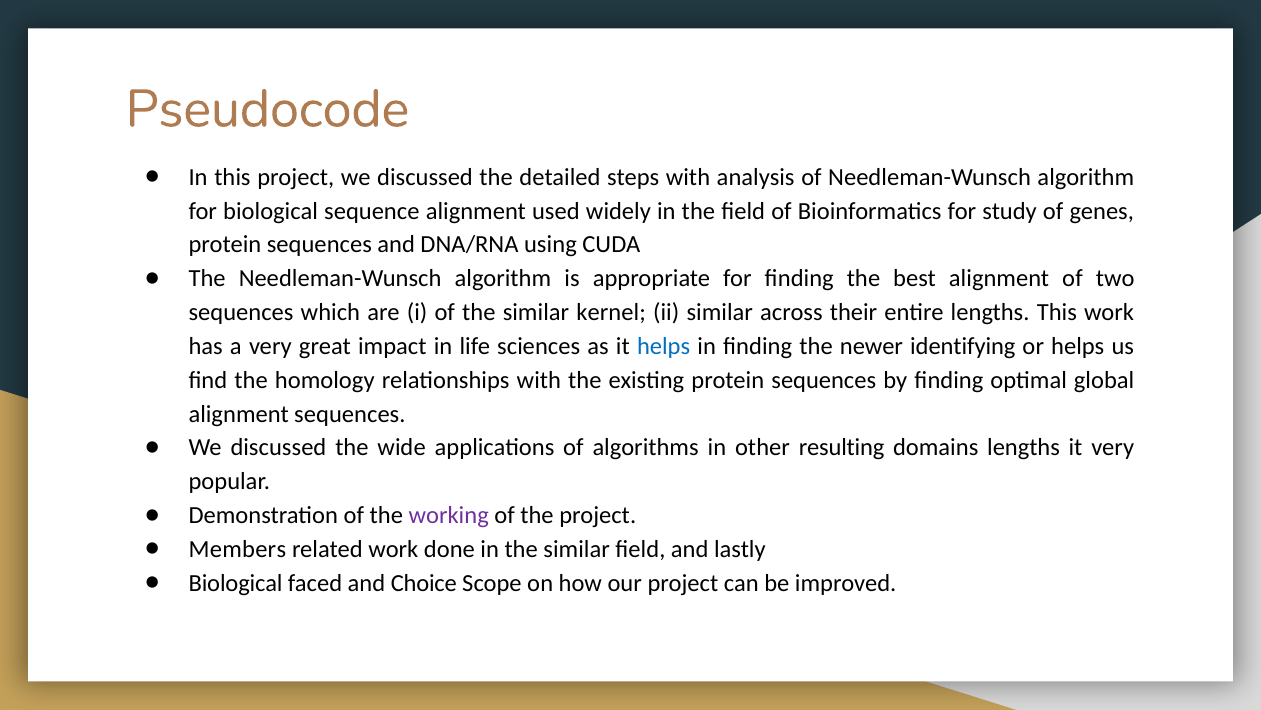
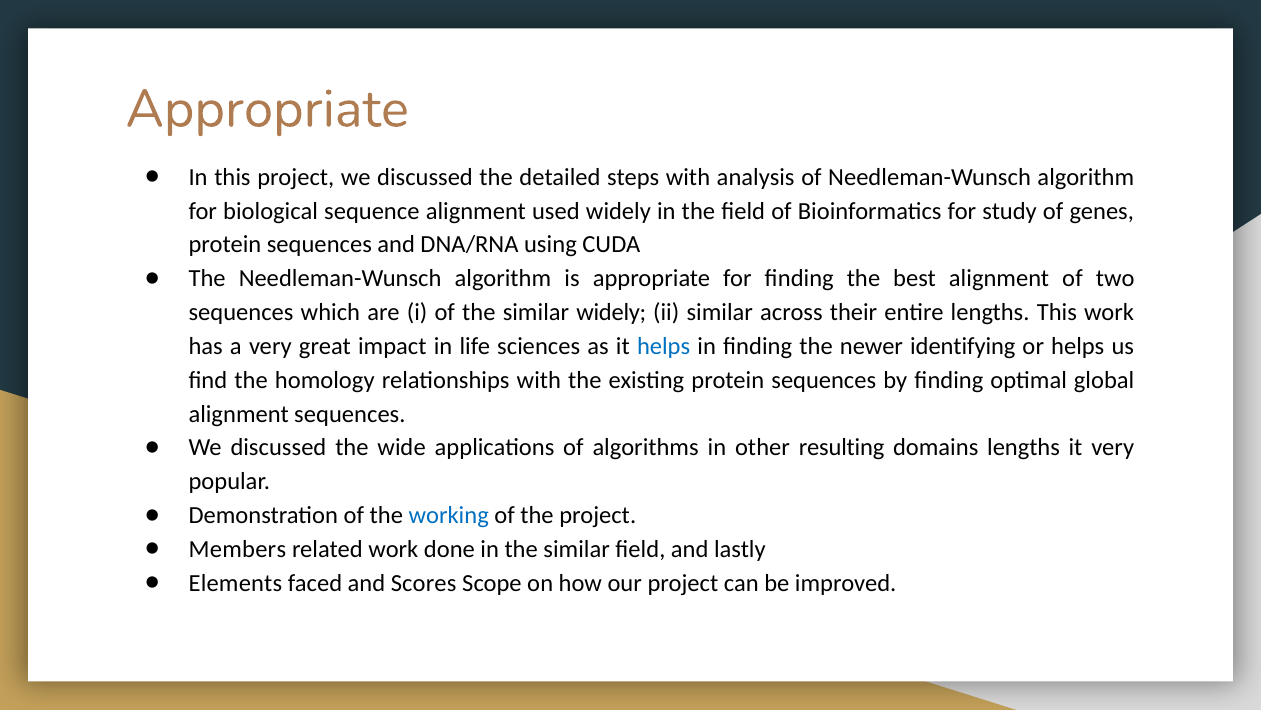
Pseudocode: Pseudocode -> Appropriate (267, 109)
similar kernel: kernel -> widely (611, 312)
working colour: purple -> blue (449, 515)
Biological: Biological -> Elements (235, 583)
Choice: Choice -> Scores (424, 583)
